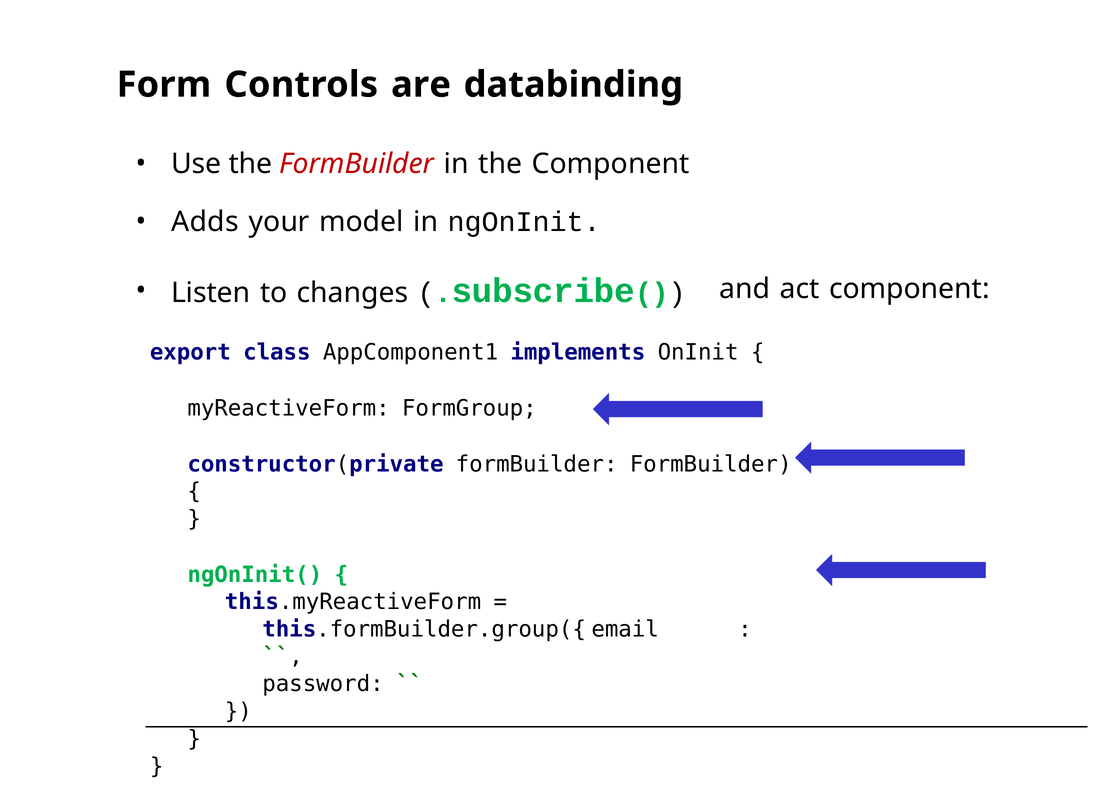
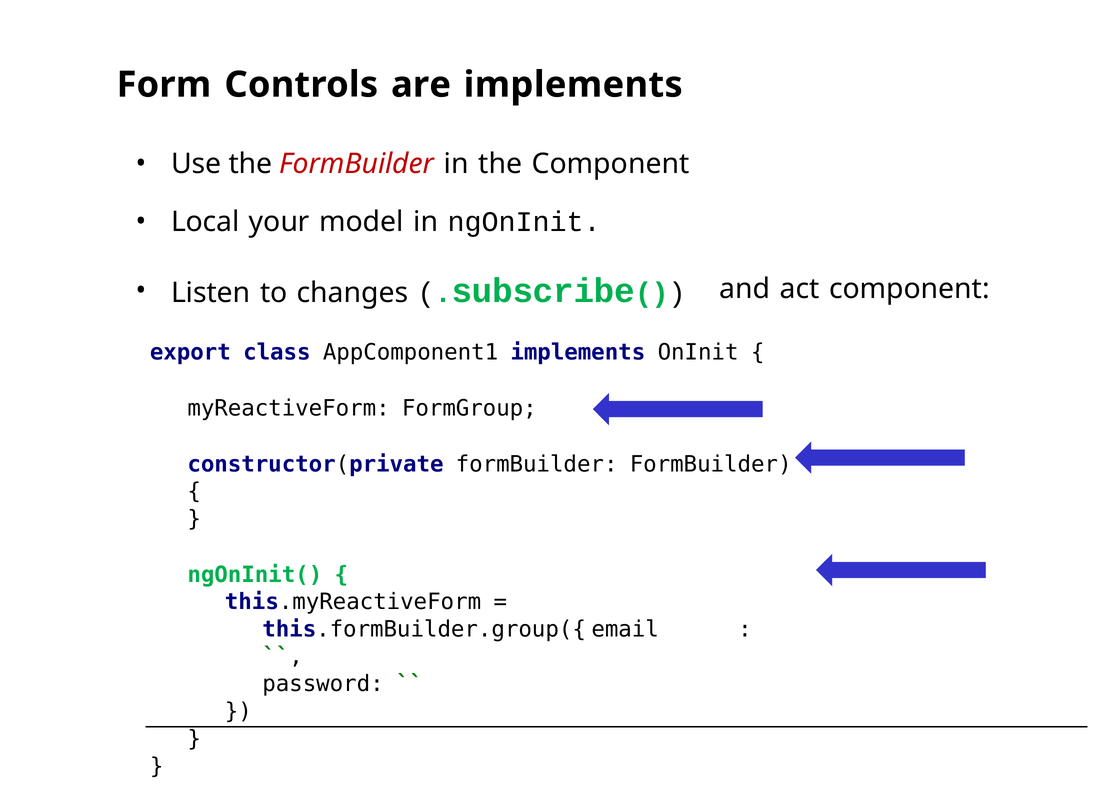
are databinding: databinding -> implements (573, 85)
Adds: Adds -> Local (205, 222)
